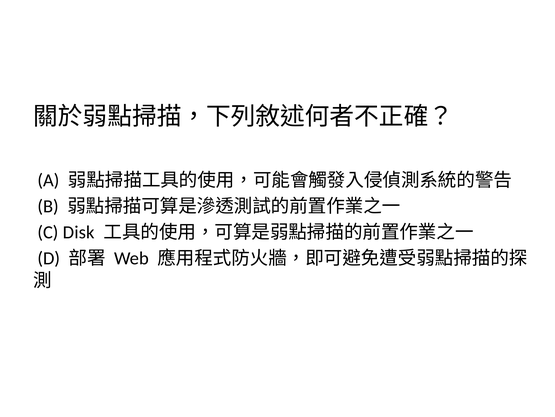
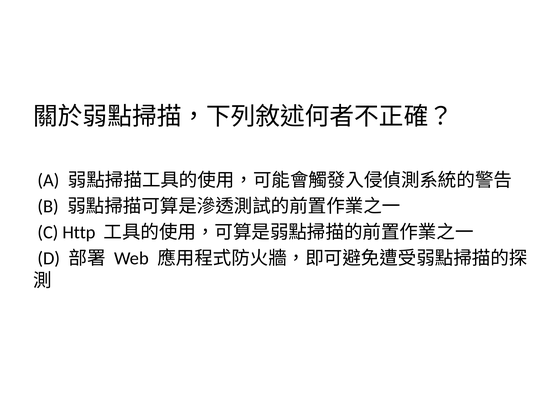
Disk: Disk -> Http (79, 232)
